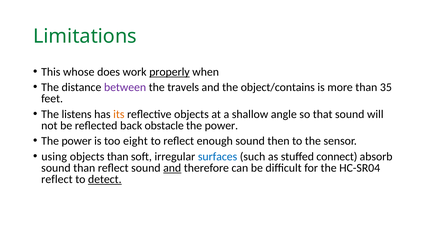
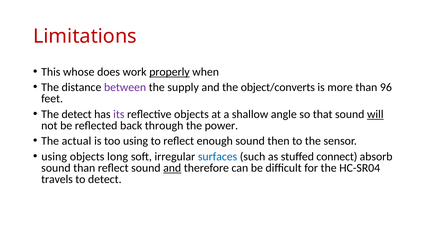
Limitations colour: green -> red (85, 36)
travels: travels -> supply (183, 87)
object/contains: object/contains -> object/converts (278, 87)
35: 35 -> 96 (386, 87)
The listens: listens -> detect (77, 114)
its colour: orange -> purple (119, 114)
will underline: none -> present (375, 114)
obstacle: obstacle -> through (164, 126)
power: power -> actual (76, 141)
too eight: eight -> using (136, 141)
objects than: than -> long (118, 157)
reflect: reflect -> travels (57, 179)
detect underline: present -> none (105, 179)
